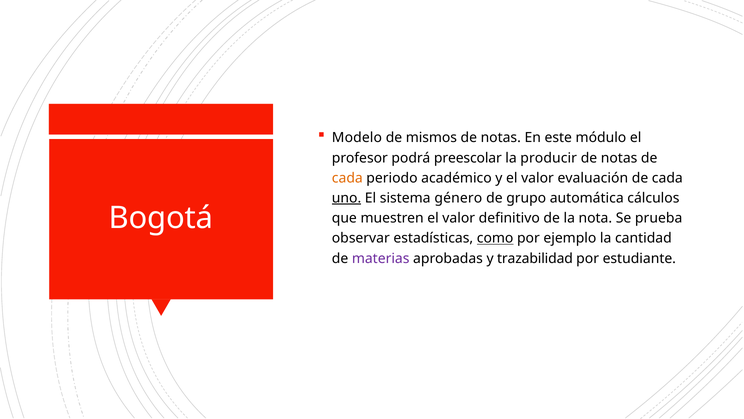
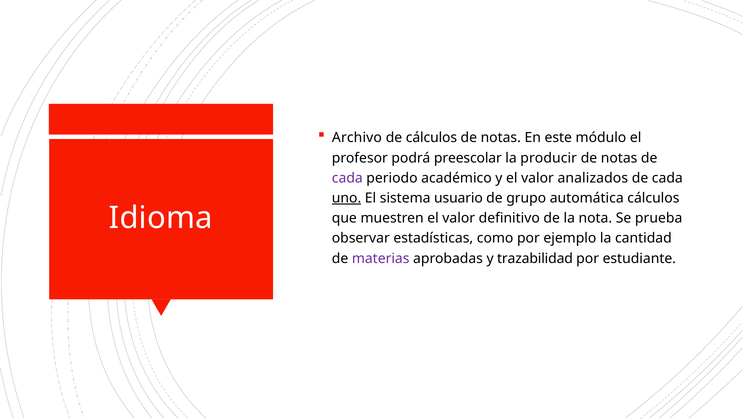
Modelo: Modelo -> Archivo (357, 138)
de mismos: mismos -> cálculos (431, 138)
cada colour: orange -> purple (347, 178)
evaluación: evaluación -> analizados (593, 178)
género: género -> usuario (458, 198)
Bogotá: Bogotá -> Idioma (161, 218)
como underline: present -> none (495, 238)
